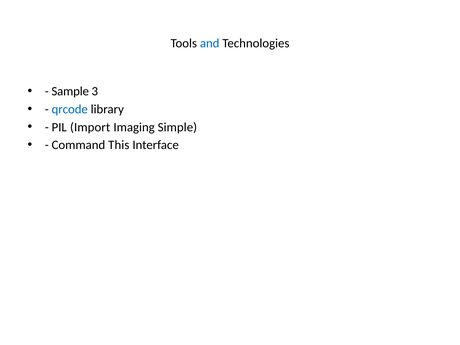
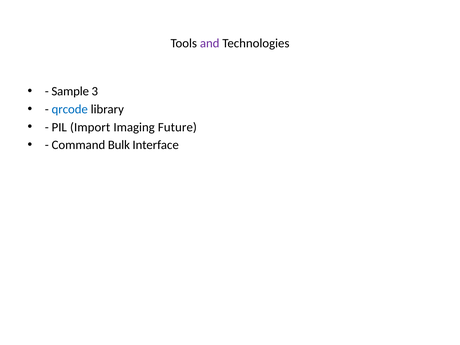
and colour: blue -> purple (210, 43)
Simple: Simple -> Future (177, 127)
This: This -> Bulk (119, 145)
